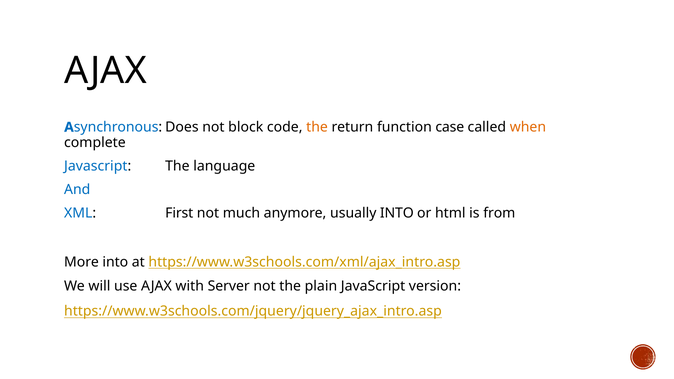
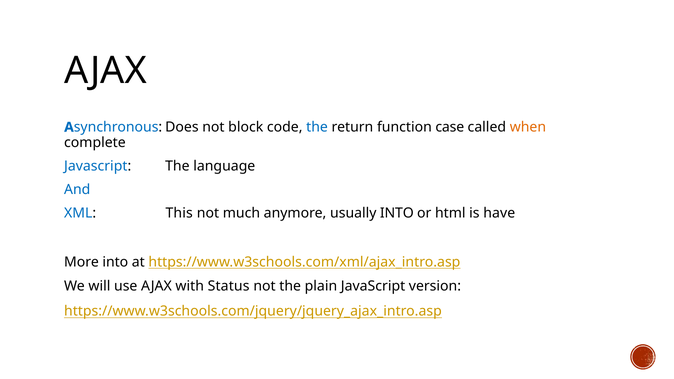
the colour: orange -> blue (317, 127)
First: First -> This (179, 213)
from: from -> have (499, 213)
Server: Server -> Status (229, 286)
